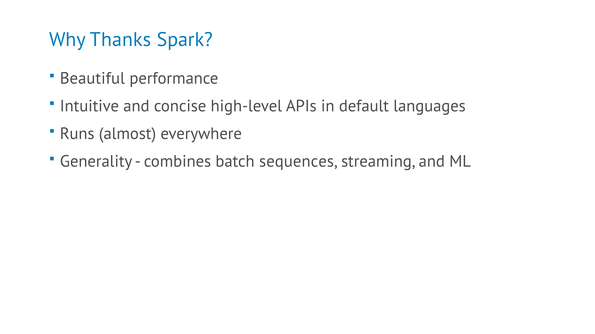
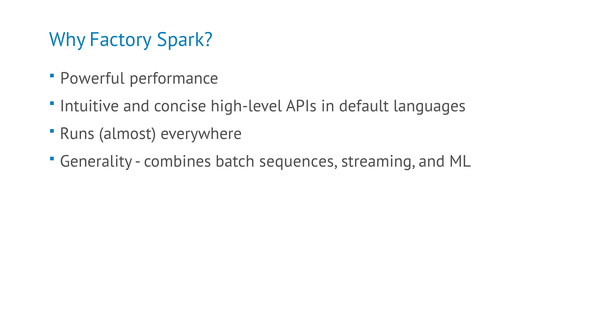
Thanks: Thanks -> Factory (121, 40)
Beautiful: Beautiful -> Powerful (92, 79)
